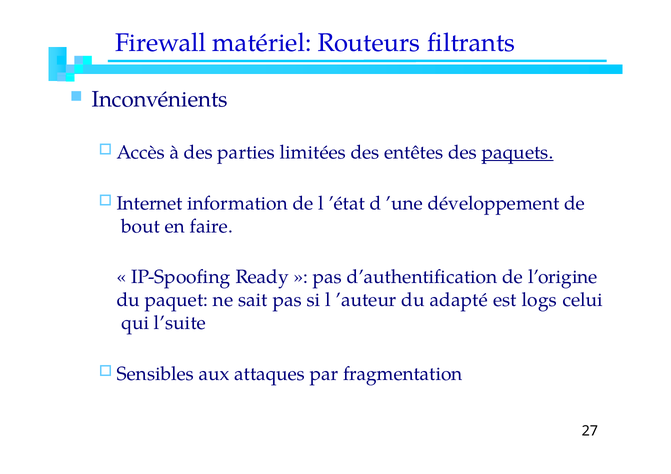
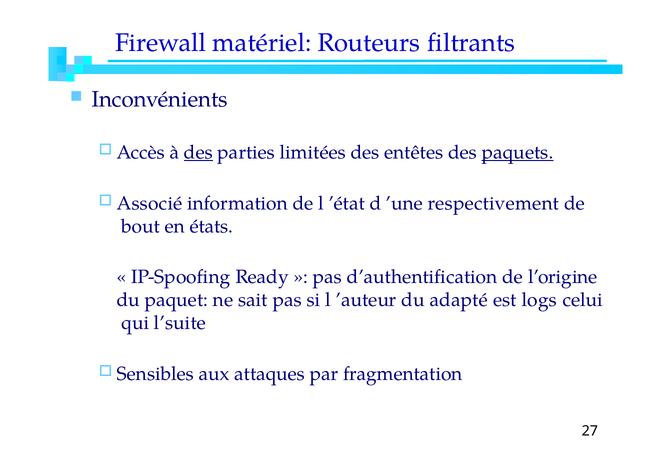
des underline: none -> present (198, 152)
Internet: Internet -> Associé (149, 203)
développement: développement -> respectivement (493, 203)
faire: faire -> états (211, 226)
